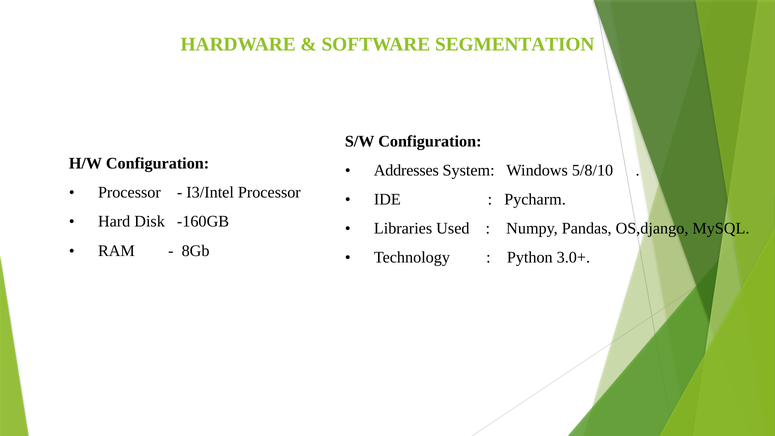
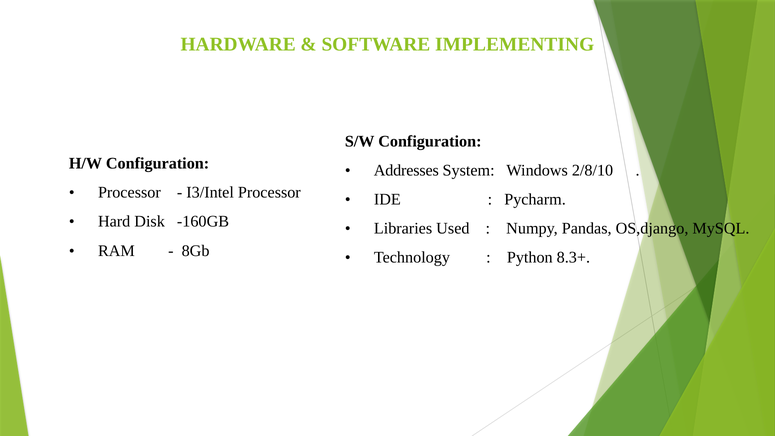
SEGMENTATION: SEGMENTATION -> IMPLEMENTING (515, 44)
5/8/10: 5/8/10 -> 2/8/10 (593, 170)
3.0+: 3.0+ -> 8.3+ (573, 258)
